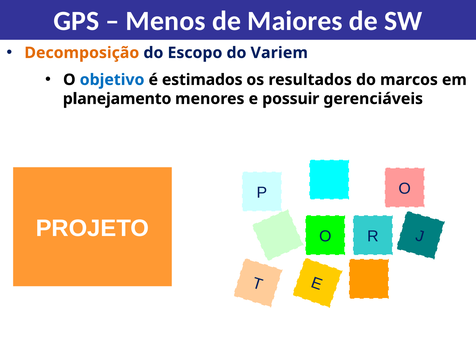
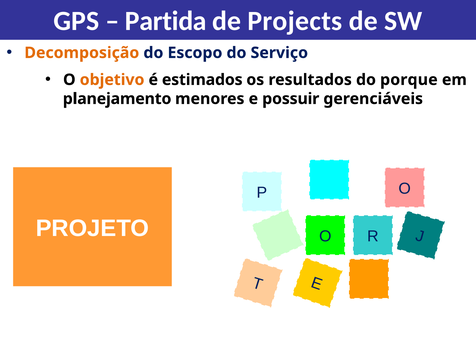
Menos: Menos -> Partida (166, 21)
Maiores: Maiores -> Projects (295, 21)
Variem: Variem -> Serviço (279, 53)
objetivo colour: blue -> orange (112, 80)
marcos: marcos -> porque (409, 80)
